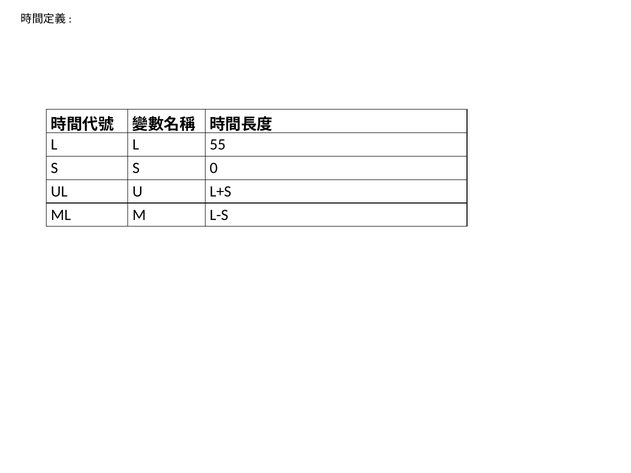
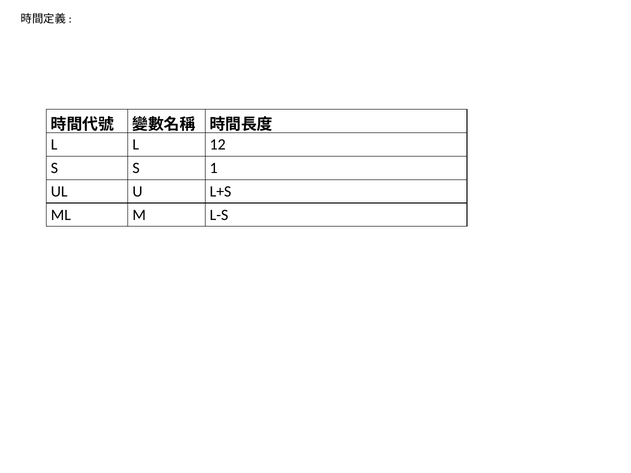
55: 55 -> 12 (218, 145)
0: 0 -> 1 (214, 168)
